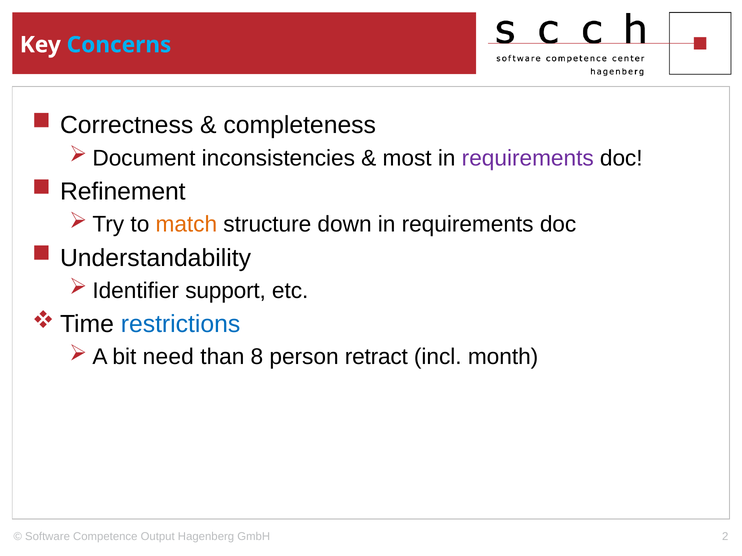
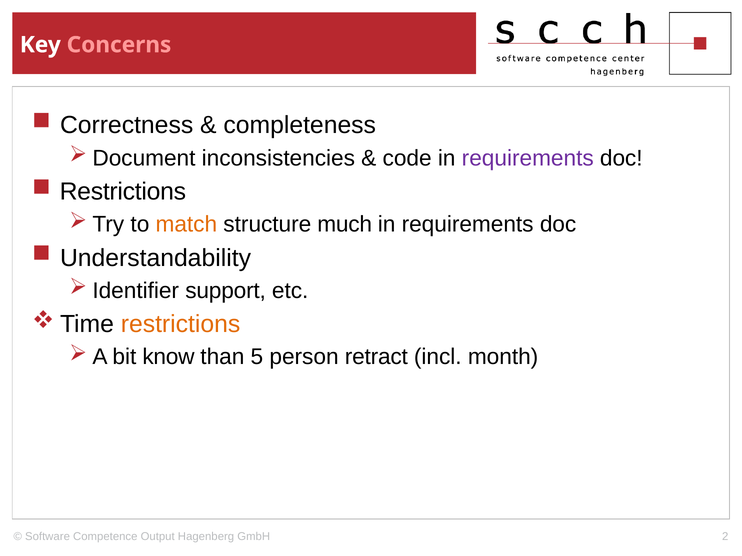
Concerns colour: light blue -> pink (119, 45)
most: most -> code (407, 158)
Refinement: Refinement -> Restrictions (123, 192)
down: down -> much (345, 225)
restrictions colour: blue -> orange (181, 324)
need: need -> know (169, 357)
8: 8 -> 5 (257, 357)
